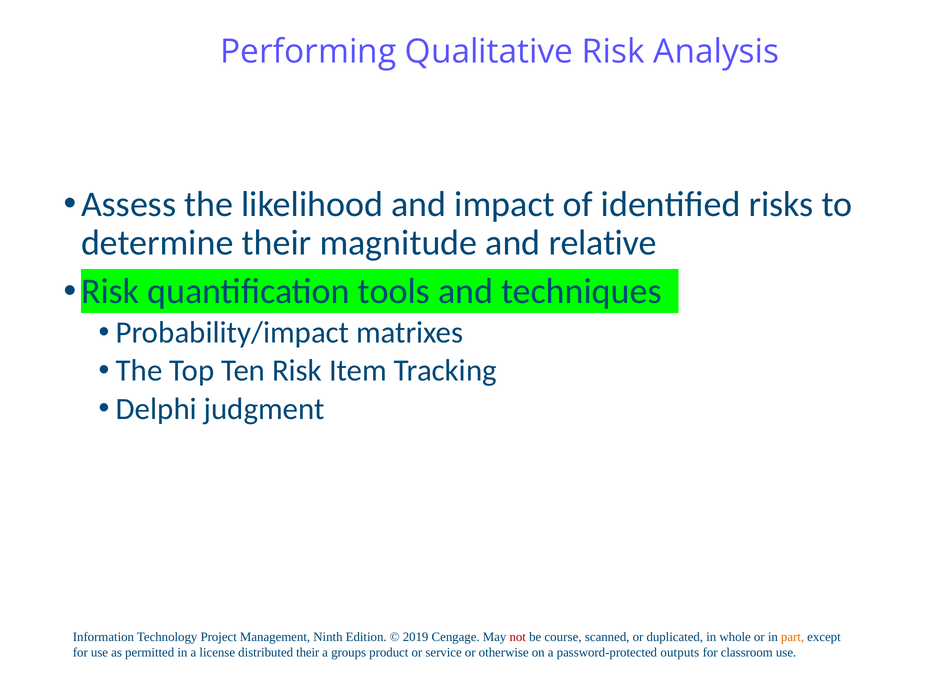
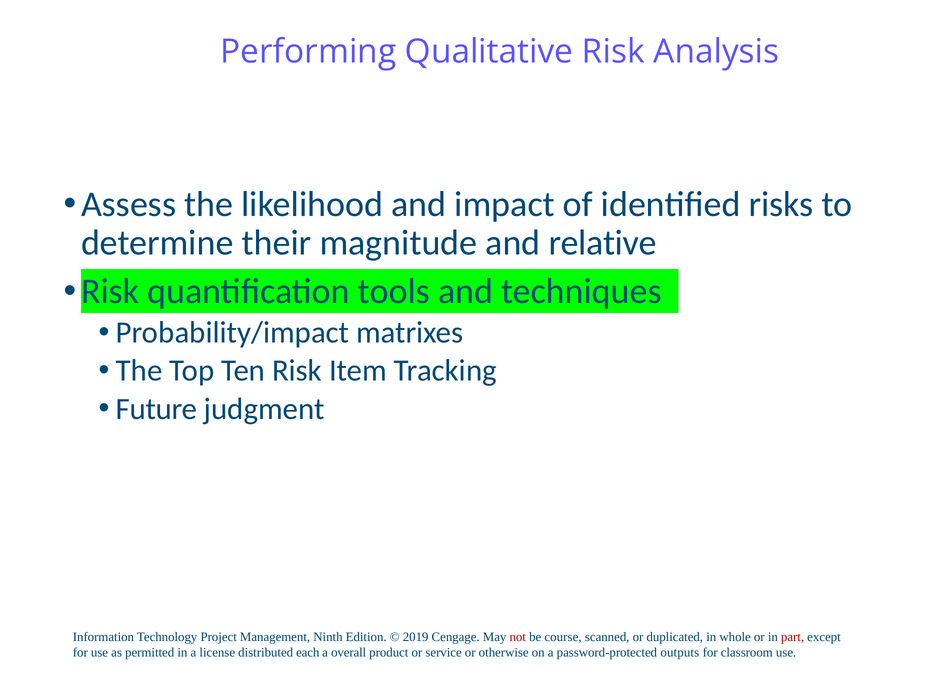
Delphi: Delphi -> Future (157, 409)
part colour: orange -> red (793, 637)
distributed their: their -> each (308, 653)
groups: groups -> overall (349, 653)
